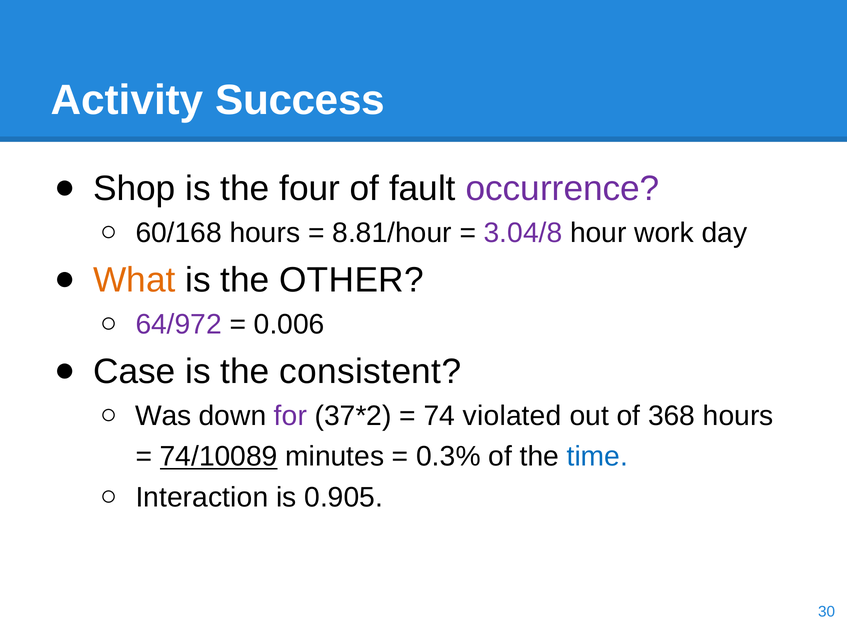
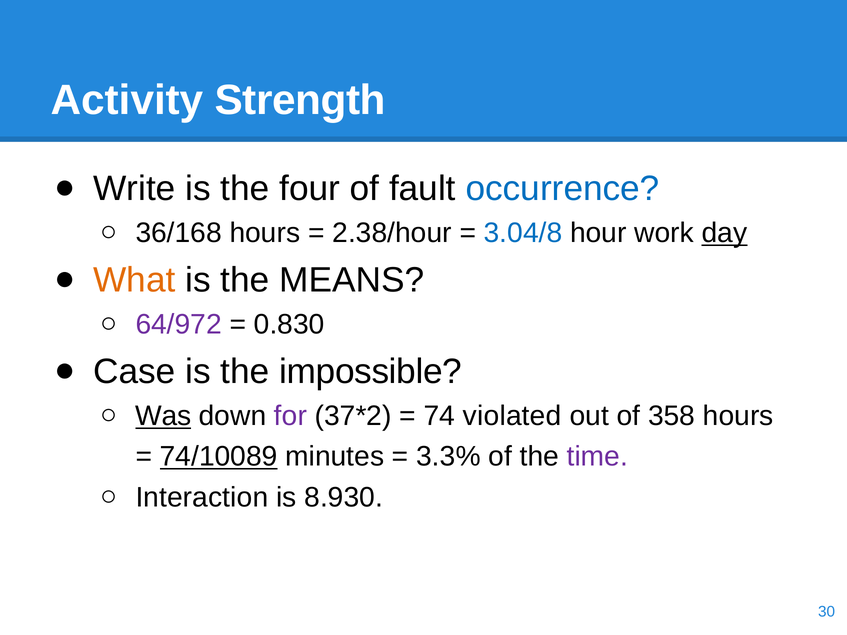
Success: Success -> Strength (300, 100)
Shop: Shop -> Write (134, 189)
occurrence colour: purple -> blue (563, 189)
60/168: 60/168 -> 36/168 (179, 233)
8.81/hour: 8.81/hour -> 2.38/hour (392, 233)
3.04/8 colour: purple -> blue (523, 233)
day underline: none -> present (724, 233)
OTHER: OTHER -> MEANS (352, 280)
0.006: 0.006 -> 0.830 (289, 325)
consistent: consistent -> impossible (371, 372)
Was underline: none -> present (163, 416)
368: 368 -> 358 (672, 416)
0.3%: 0.3% -> 3.3% (448, 457)
time colour: blue -> purple (597, 457)
0.905: 0.905 -> 8.930 (344, 497)
